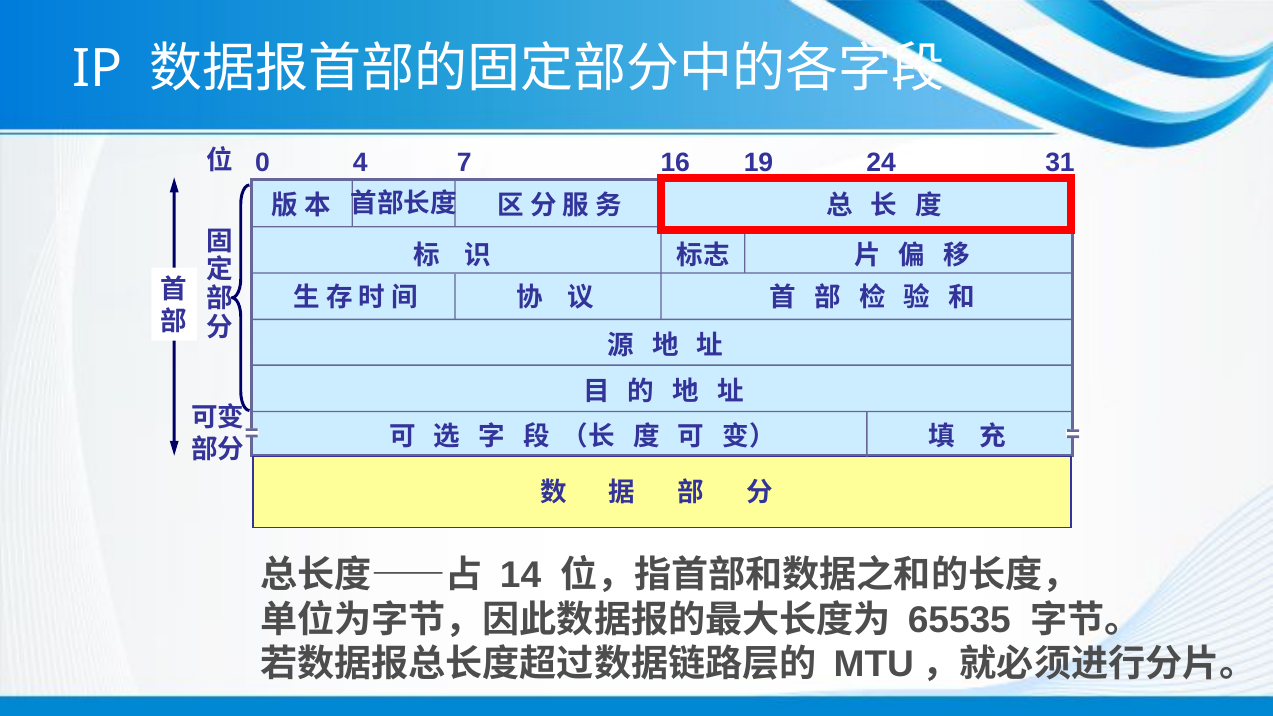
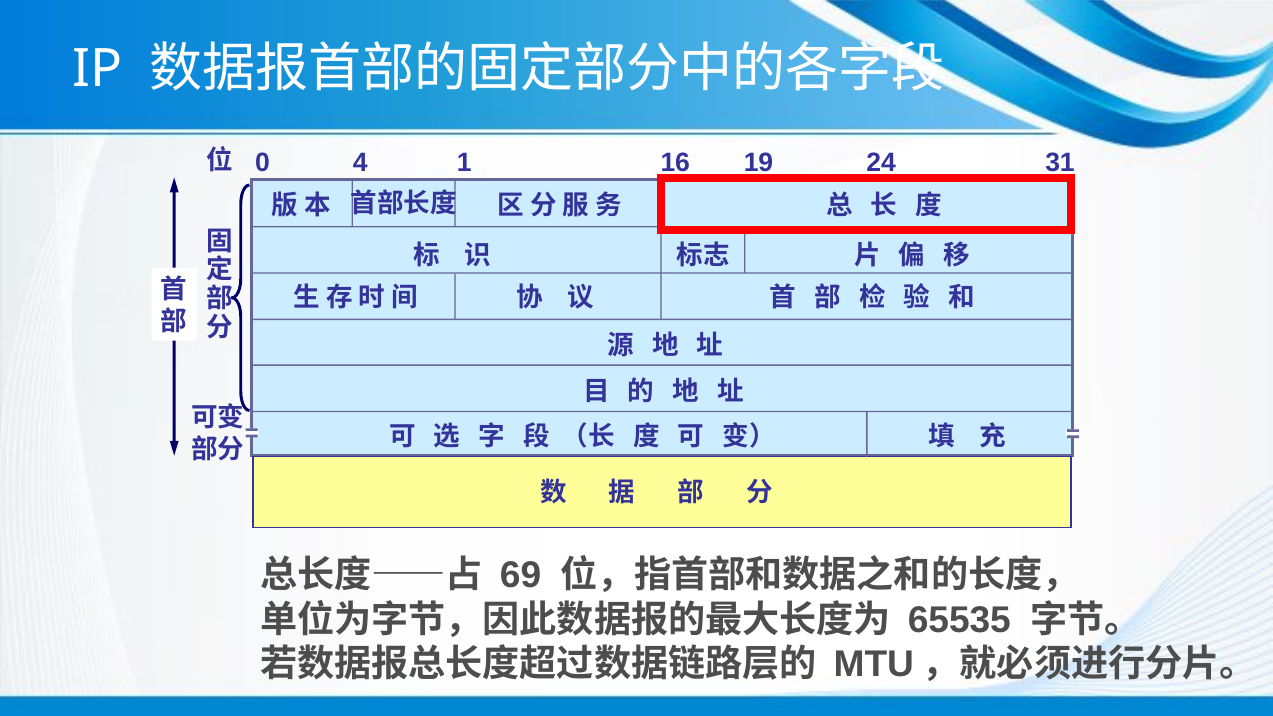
7: 7 -> 1 (464, 162)
14: 14 -> 69 (521, 576)
